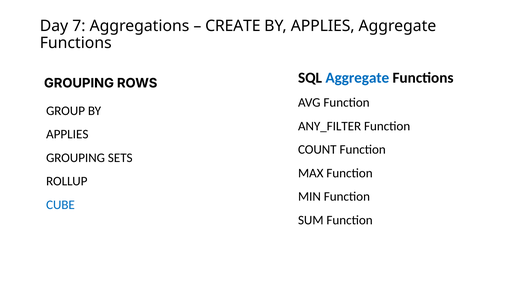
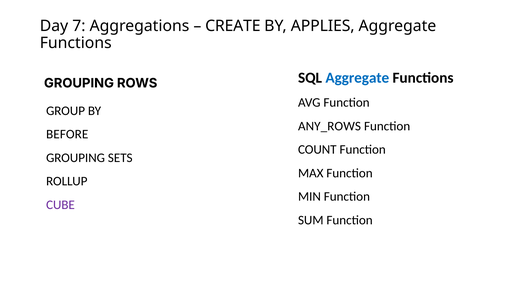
ANY_FILTER: ANY_FILTER -> ANY_ROWS (329, 126)
APPLIES: APPLIES -> BEFORE (67, 134)
CUBE colour: blue -> purple (60, 205)
